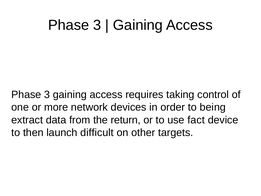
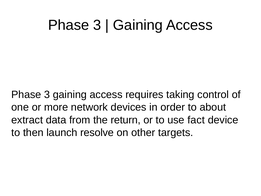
being: being -> about (213, 107)
difficult: difficult -> resolve (97, 132)
